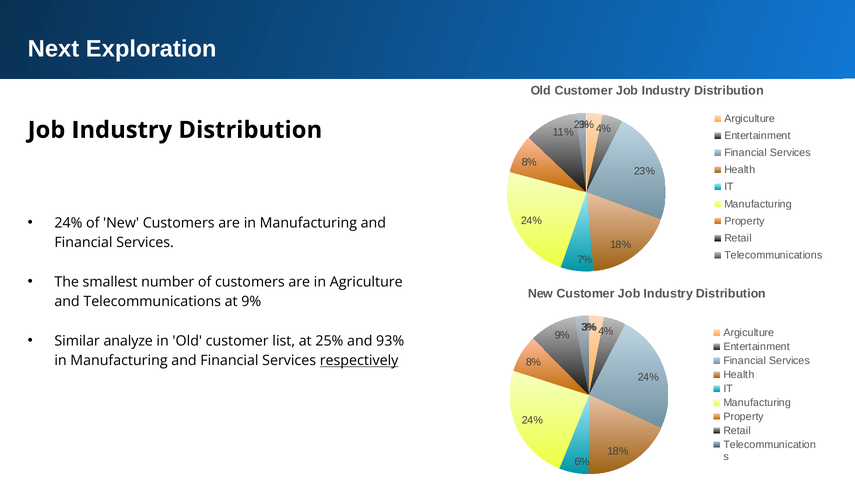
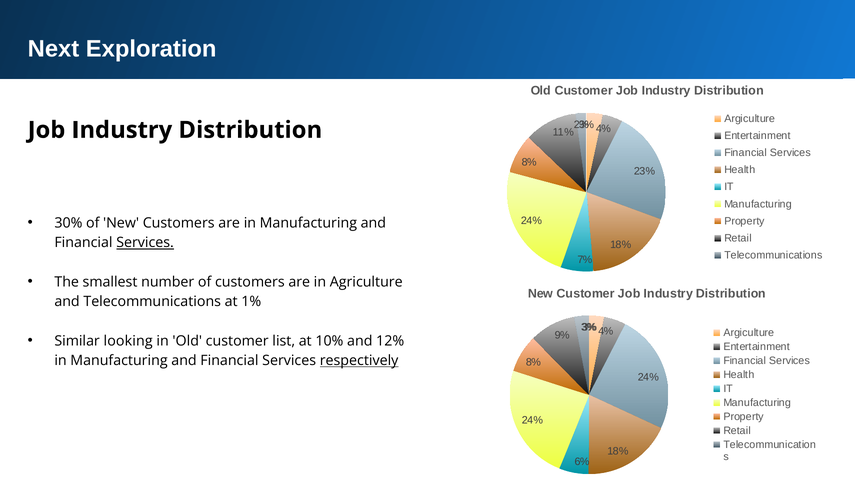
24%: 24% -> 30% (68, 223)
Services underline: none -> present (145, 243)
at 9%: 9% -> 1% (251, 302)
analyze: analyze -> looking (128, 341)
25%: 25% -> 10% (329, 341)
93%: 93% -> 12% (390, 341)
